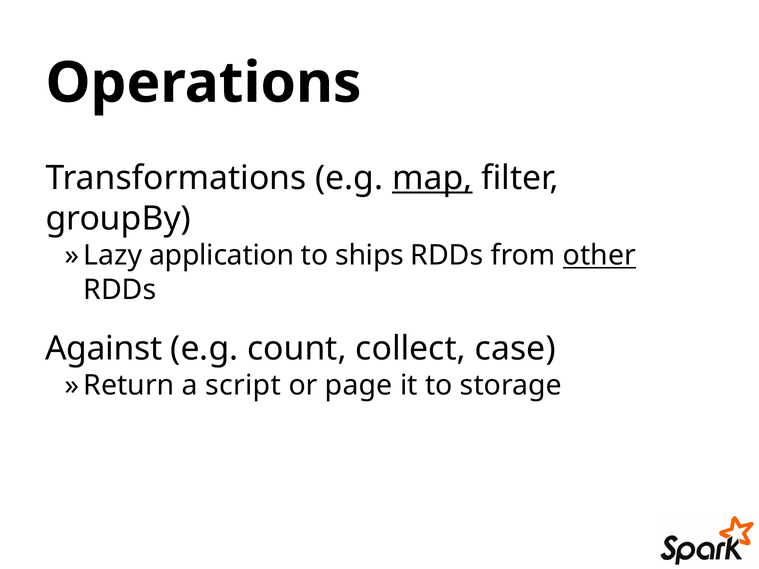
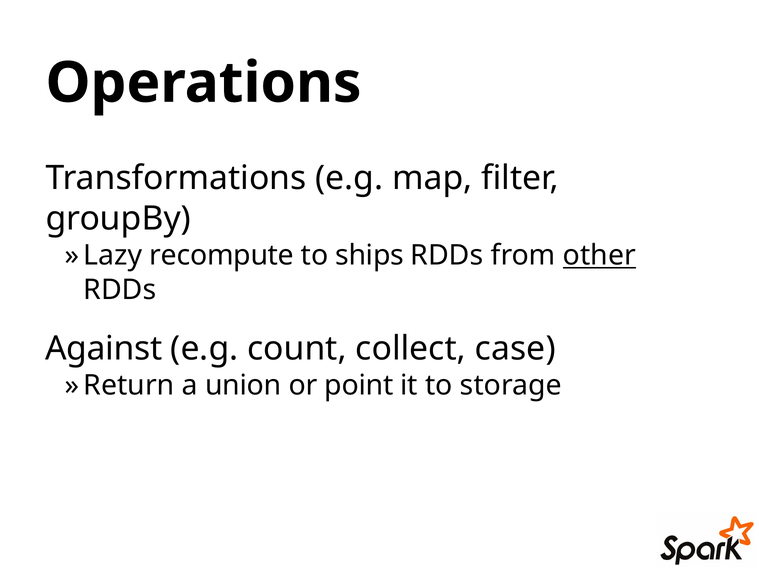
map underline: present -> none (432, 178)
application: application -> recompute (222, 256)
script: script -> union (243, 386)
page: page -> point (359, 386)
